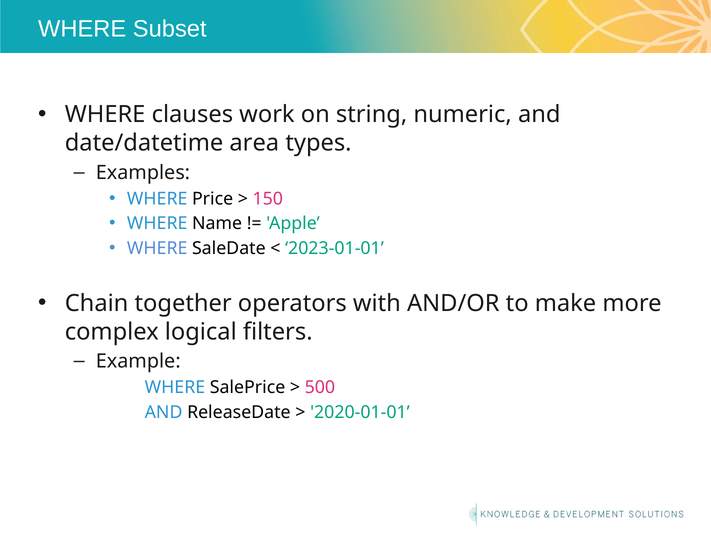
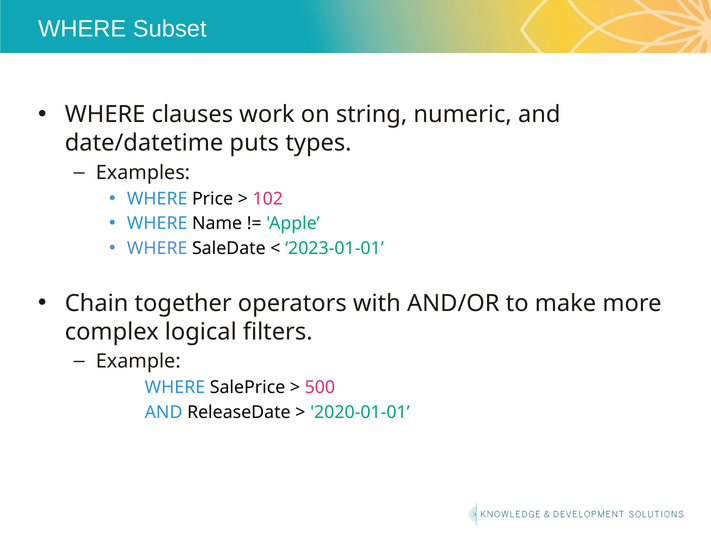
area: area -> puts (254, 143)
150: 150 -> 102 (268, 199)
